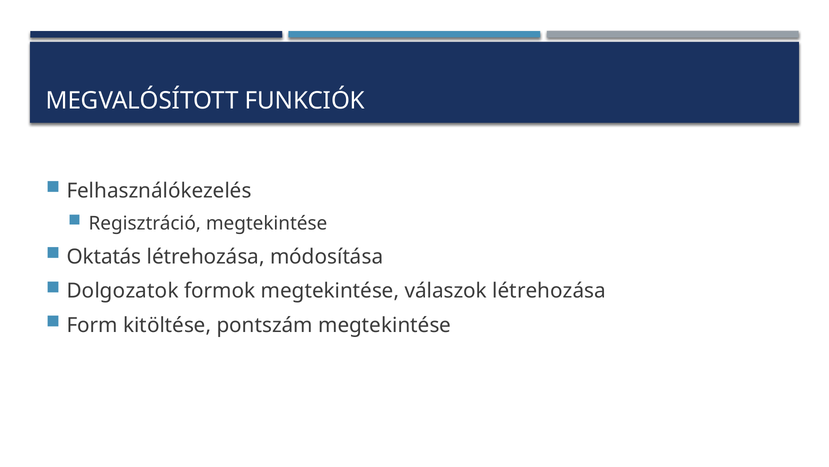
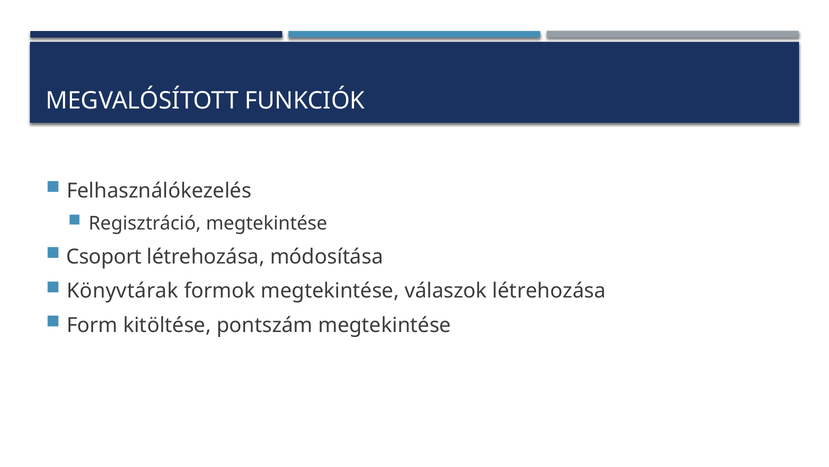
Oktatás: Oktatás -> Csoport (104, 256)
Dolgozatok: Dolgozatok -> Könyvtárak (123, 291)
